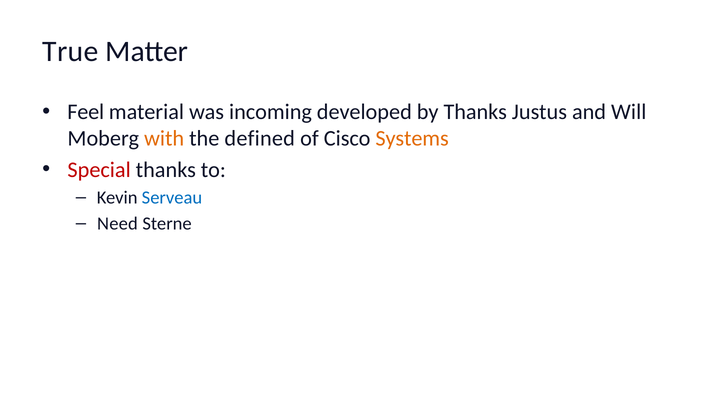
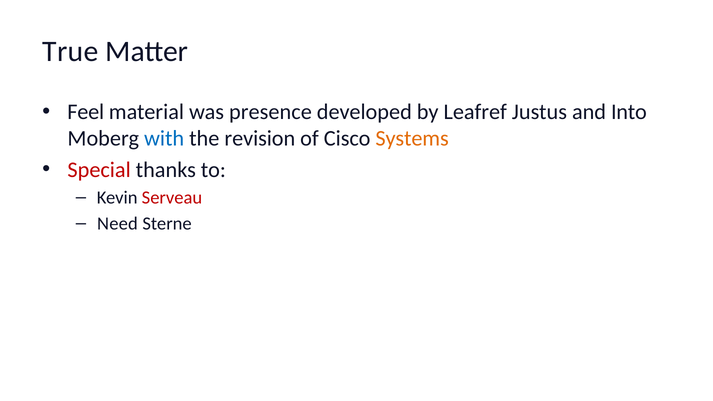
incoming: incoming -> presence (270, 112)
by Thanks: Thanks -> Leafref (475, 112)
Will: Will -> Into (629, 112)
with colour: orange -> blue (164, 139)
defined: defined -> revision (260, 139)
Serveau colour: blue -> red (172, 198)
